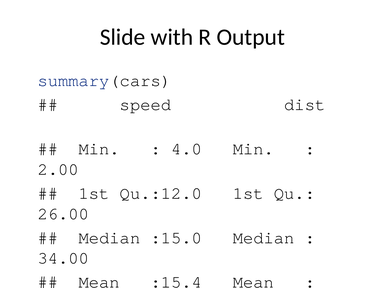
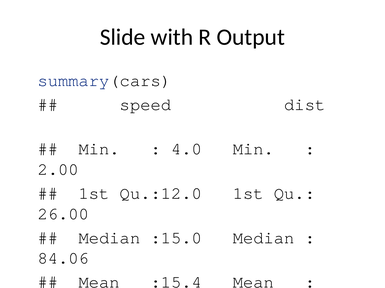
34.00: 34.00 -> 84.06 (63, 259)
